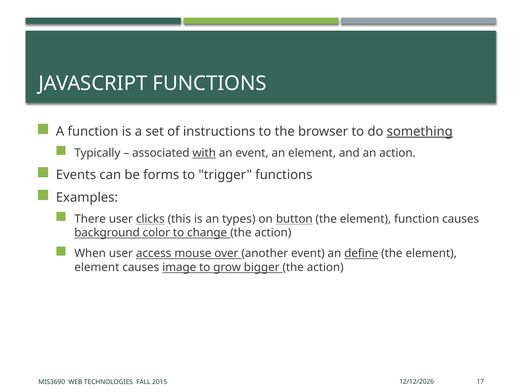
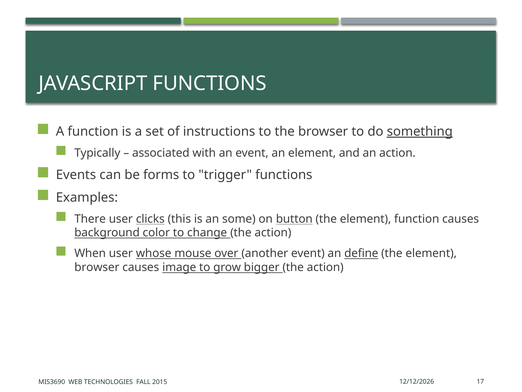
with underline: present -> none (204, 153)
types: types -> some (239, 219)
access: access -> whose (154, 253)
element: element -> browser (97, 267)
